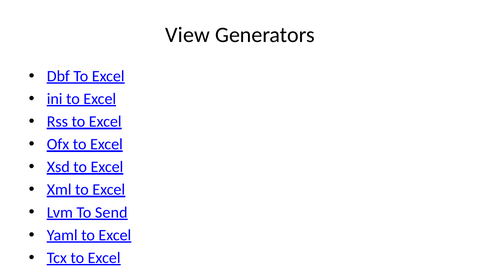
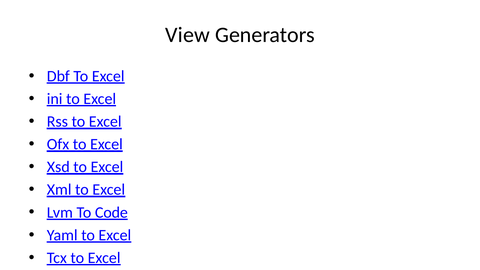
Send: Send -> Code (111, 212)
